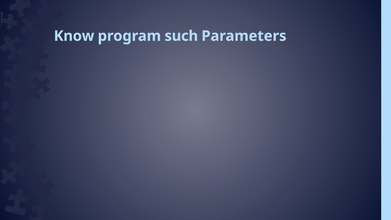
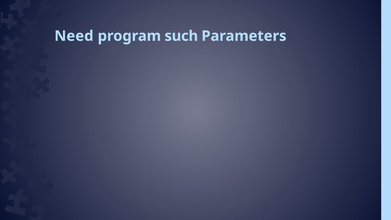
Know: Know -> Need (74, 36)
